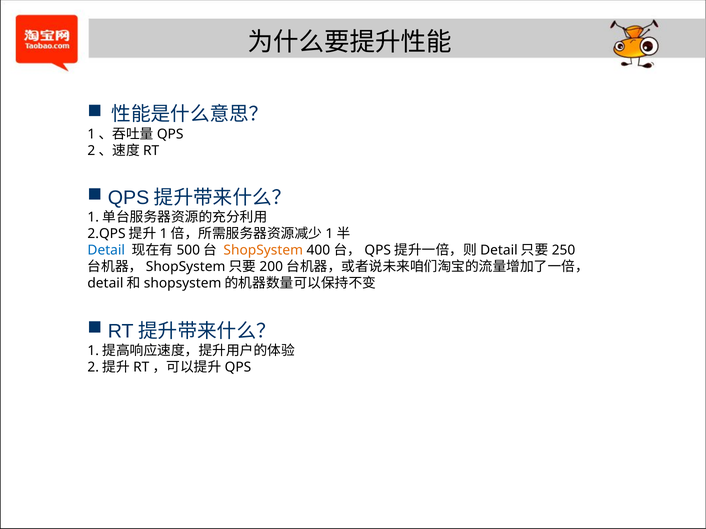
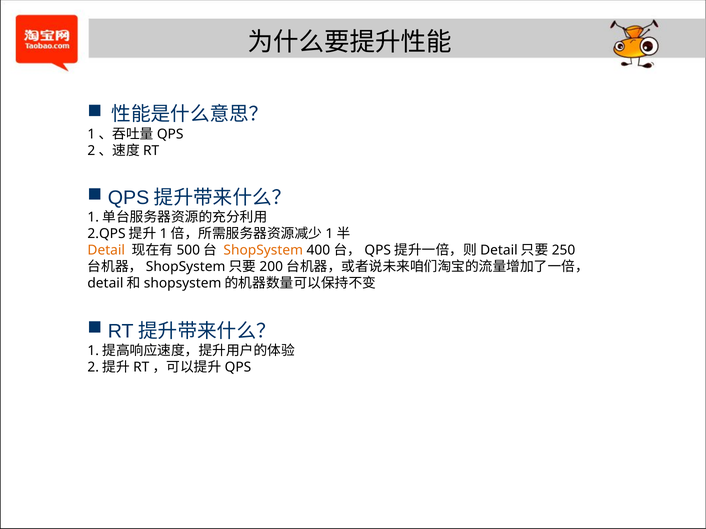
Detail colour: blue -> orange (106, 251)
